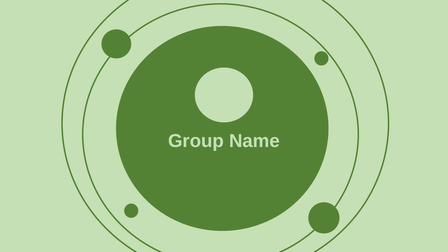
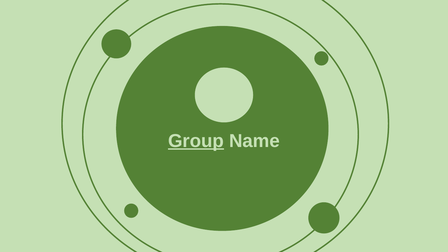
Group underline: none -> present (196, 141)
